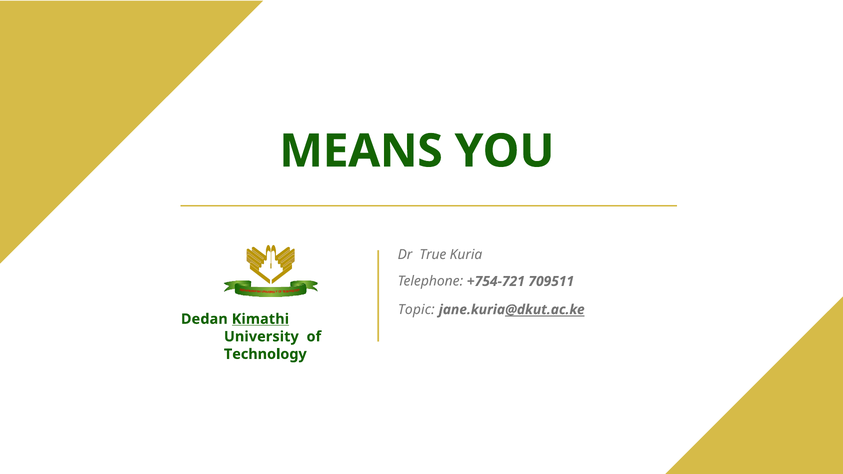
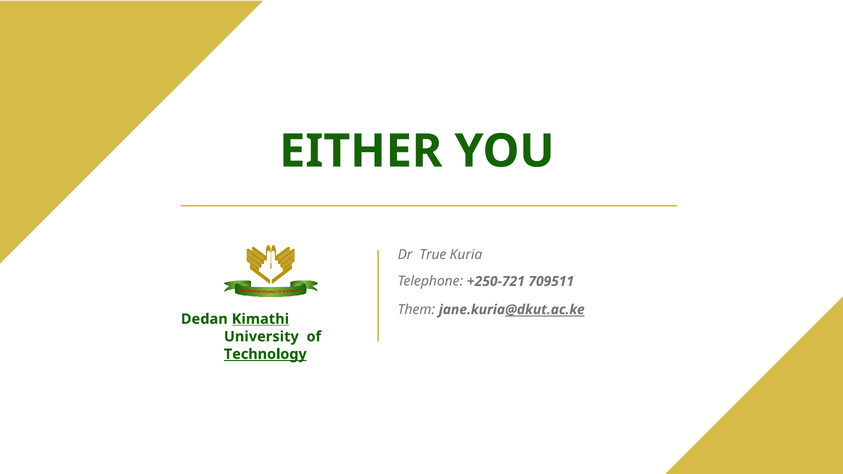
MEANS: MEANS -> EITHER (361, 151)
+754-721: +754-721 -> +250-721 (496, 281)
Topic: Topic -> Them (416, 310)
Technology underline: none -> present (265, 354)
